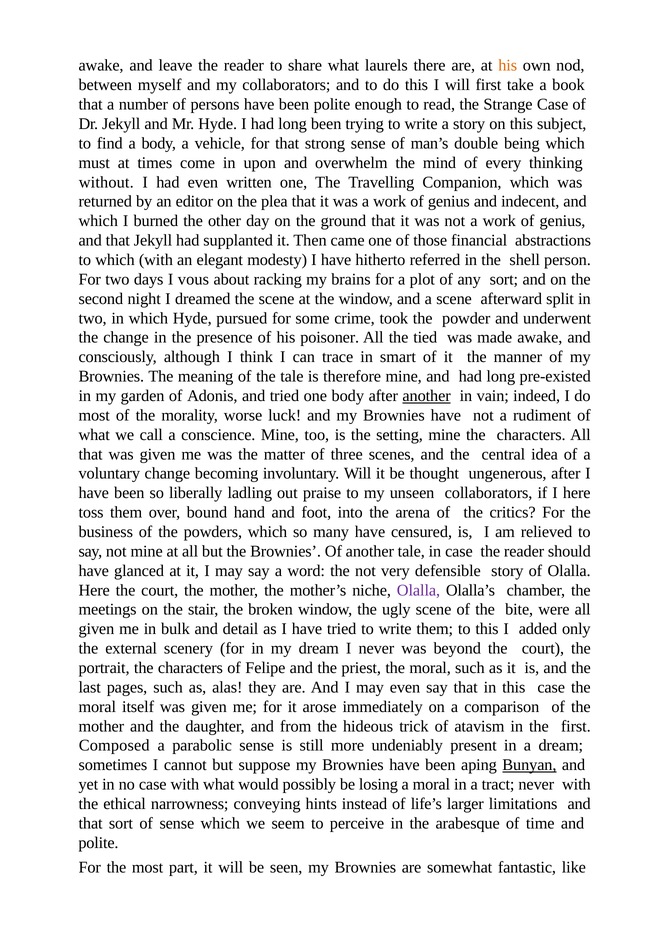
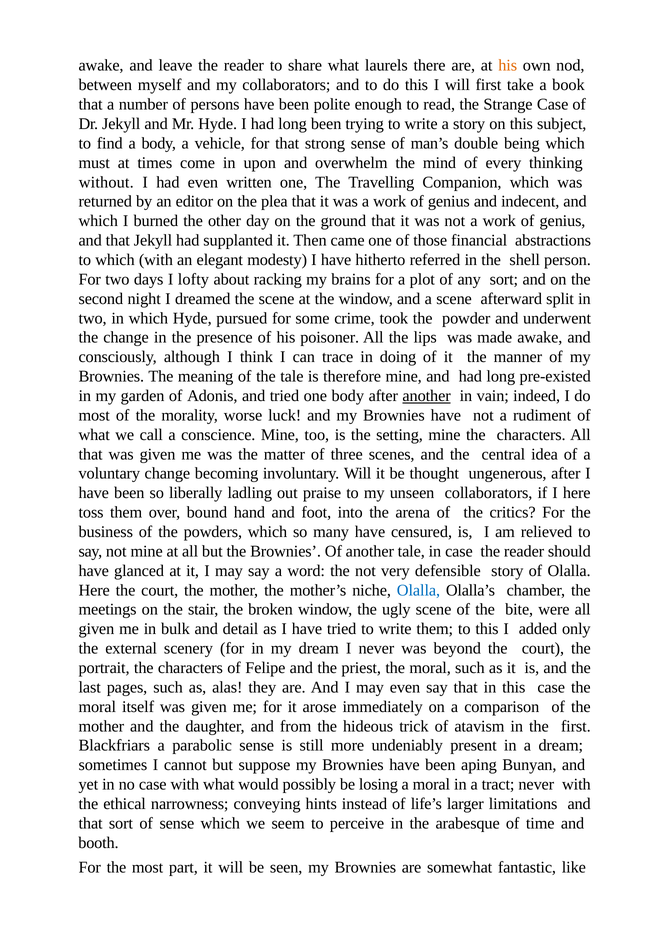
vous: vous -> lofty (193, 279)
tied: tied -> lips (425, 337)
smart: smart -> doing (398, 357)
Olalla colour: purple -> blue (418, 590)
Composed: Composed -> Blackfriars (114, 745)
Bunyan underline: present -> none (529, 764)
polite: polite -> booth (98, 842)
